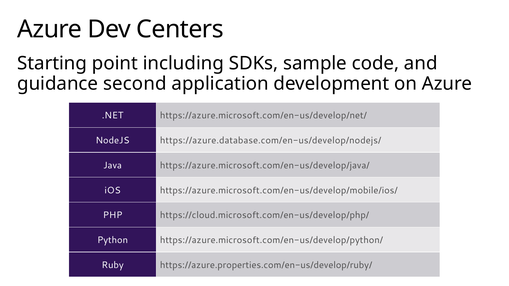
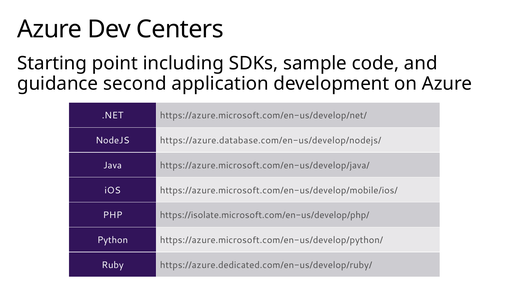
https://cloud.microsoft.com/en-us/develop/php/: https://cloud.microsoft.com/en-us/develop/php/ -> https://isolate.microsoft.com/en-us/develop/php/ (265, 215)
https://azure.properties.com/en-us/develop/ruby/: https://azure.properties.com/en-us/develop/ruby/ -> https://azure.dedicated.com/en-us/develop/ruby/ (266, 265)
